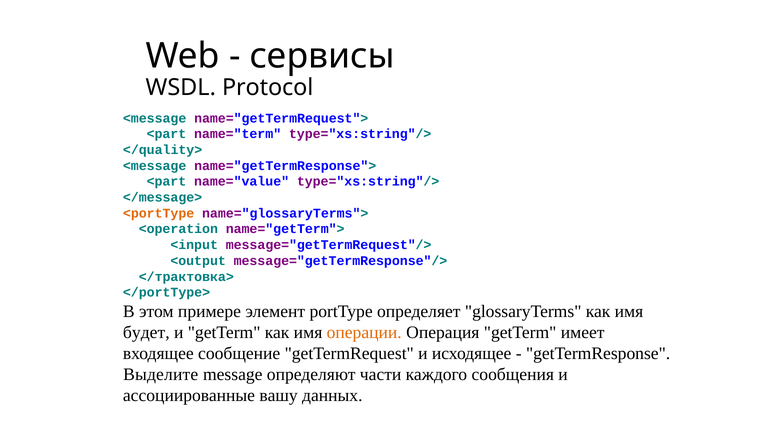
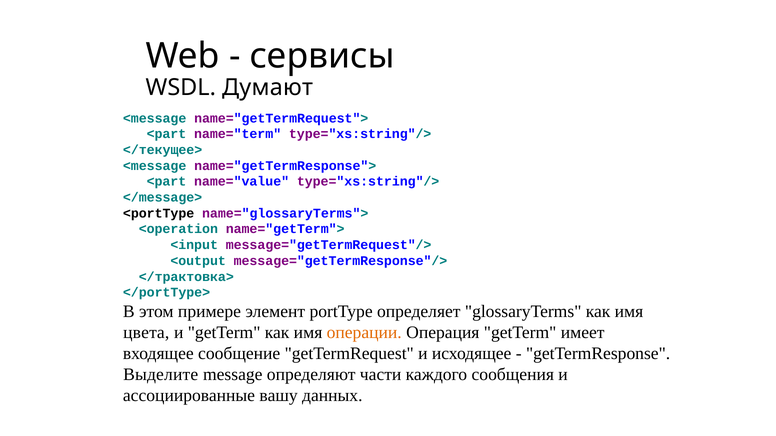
Protocol: Protocol -> Думают (267, 88)
</quality>: </quality> -> </текущее> (163, 150)
<portType colour: orange -> black (159, 214)
будет: будет -> цвета (146, 333)
